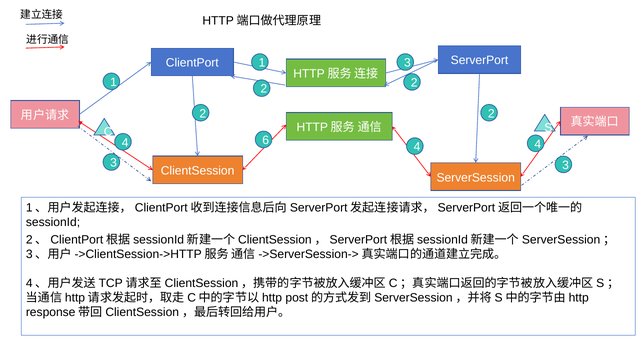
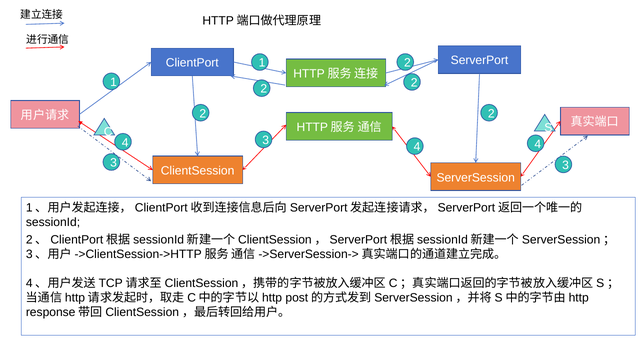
1 3: 3 -> 2 (407, 63)
4 6: 6 -> 3 (266, 140)
